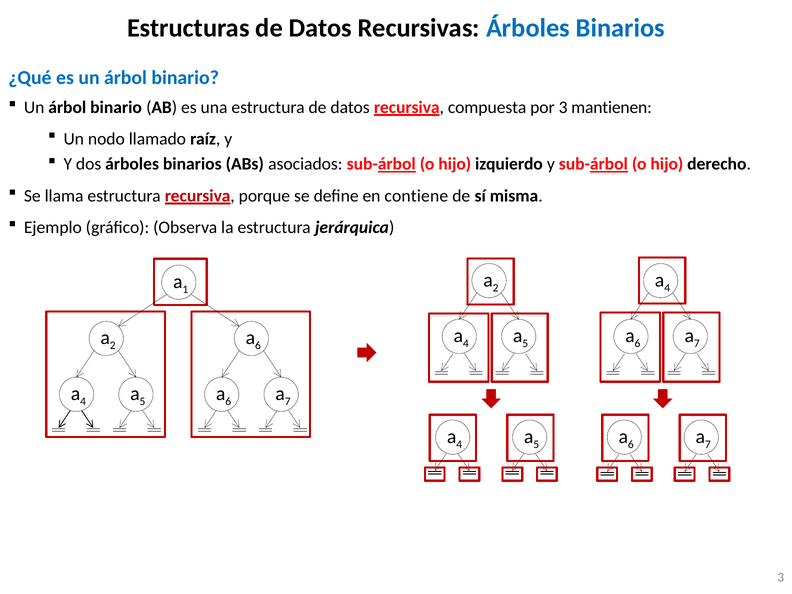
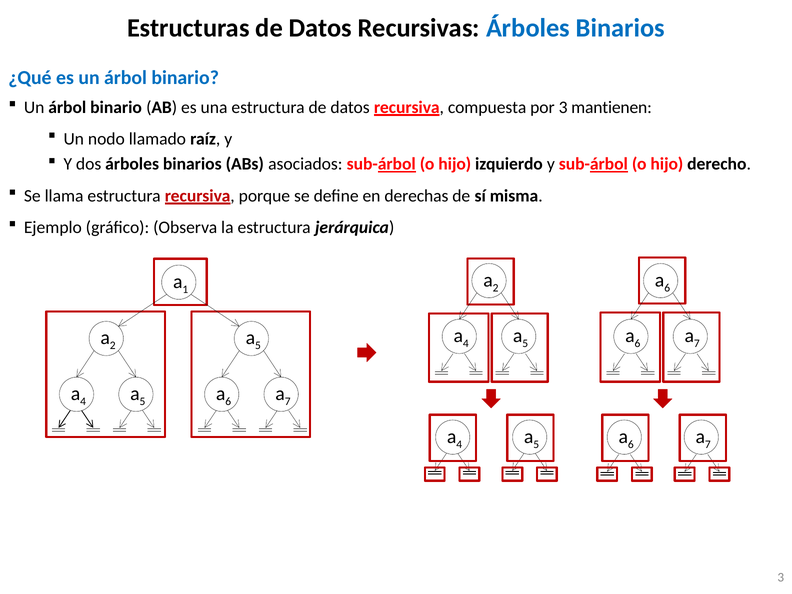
contiene: contiene -> derechas (416, 196)
4: 4 -> 6 (667, 288)
6: 6 -> 5 (258, 346)
